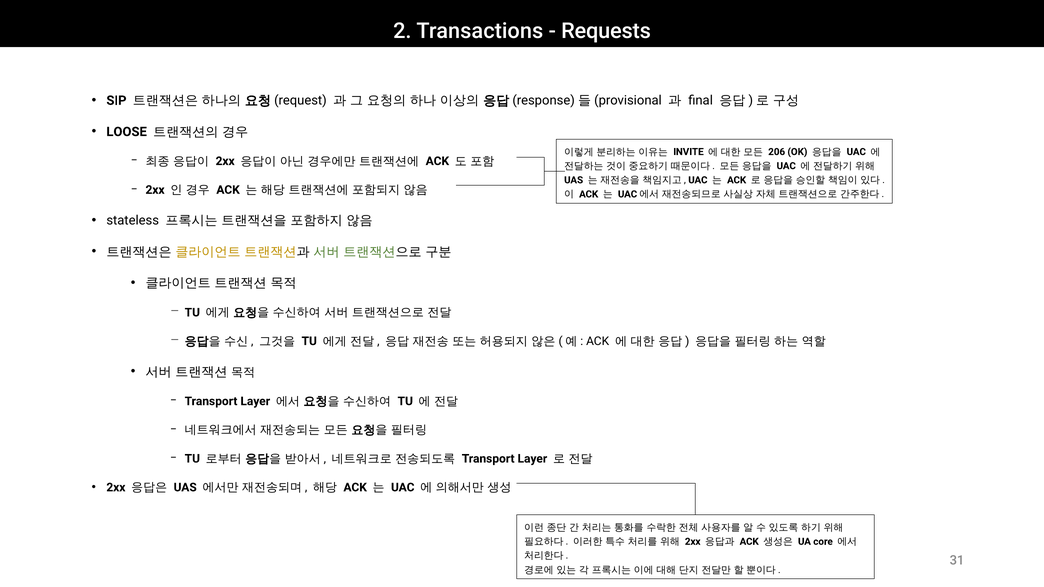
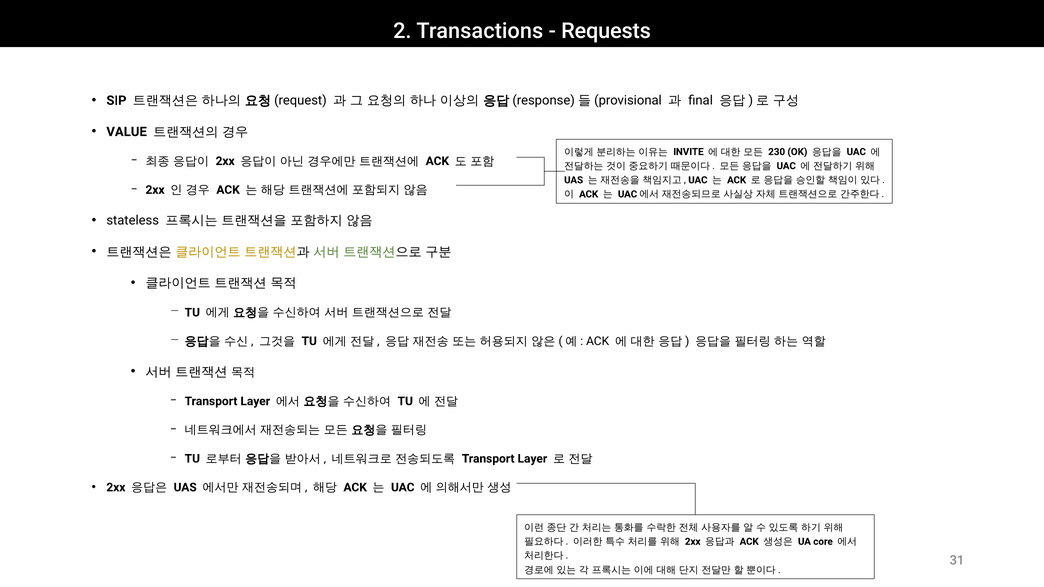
LOOSE: LOOSE -> VALUE (127, 132)
206: 206 -> 230 (777, 152)
